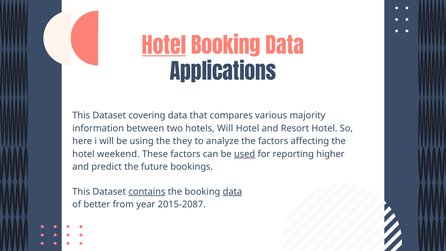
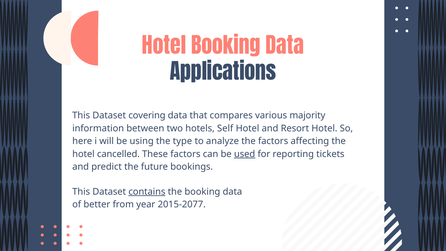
Hotel underline: present -> none (164, 46)
hotels Will: Will -> Self (225, 128)
they: they -> type (182, 141)
weekend: weekend -> cancelled (118, 154)
higher: higher -> tickets (330, 154)
data underline: present -> none (232, 192)
2015-2087: 2015-2087 -> 2015-2077 (182, 204)
